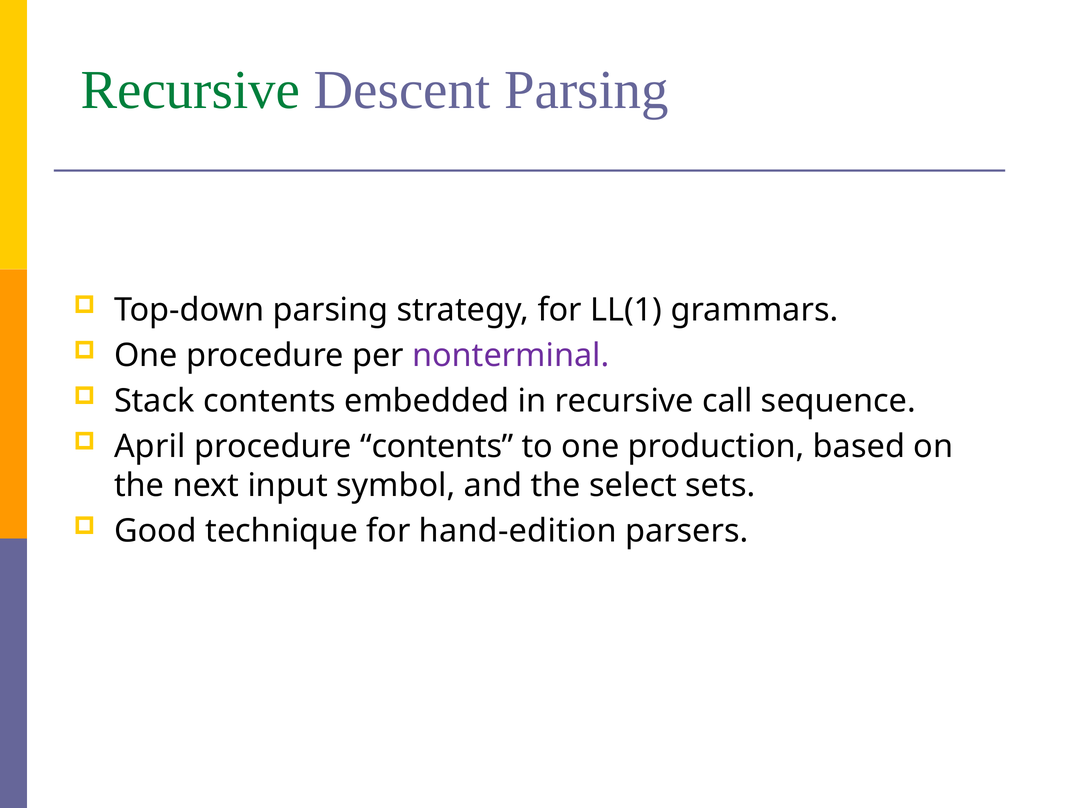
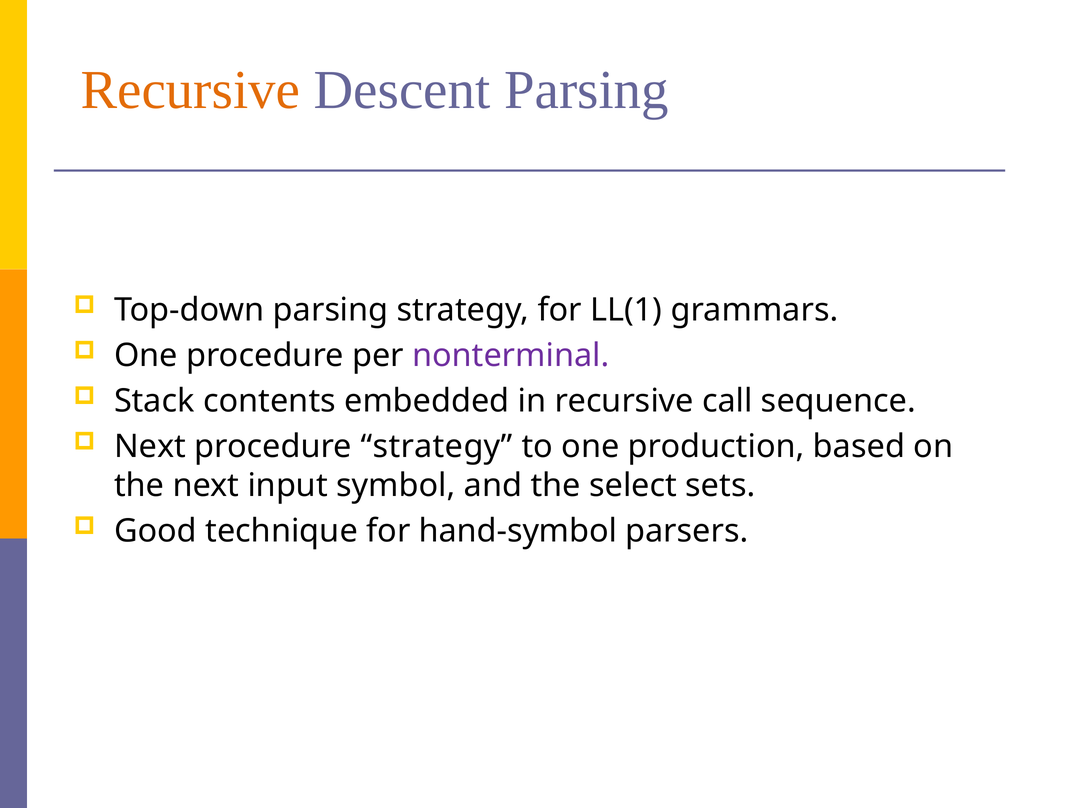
Recursive colour: green -> orange (190, 90)
April: April -> Next (150, 446)
procedure contents: contents -> strategy (437, 446)
hand-edition: hand-edition -> hand-symbol (518, 531)
